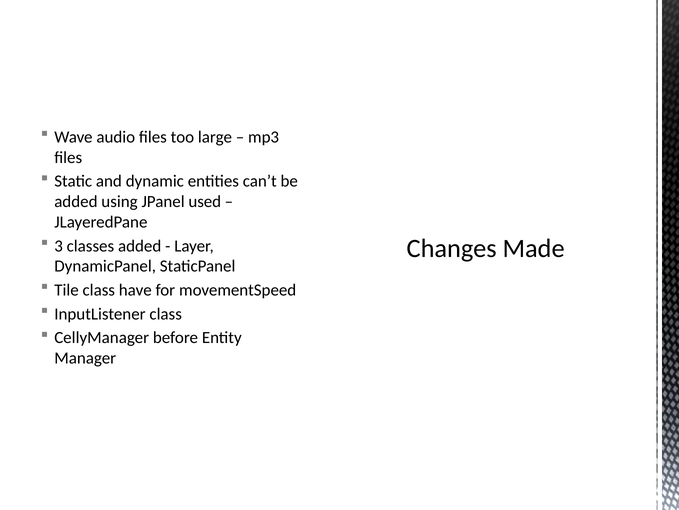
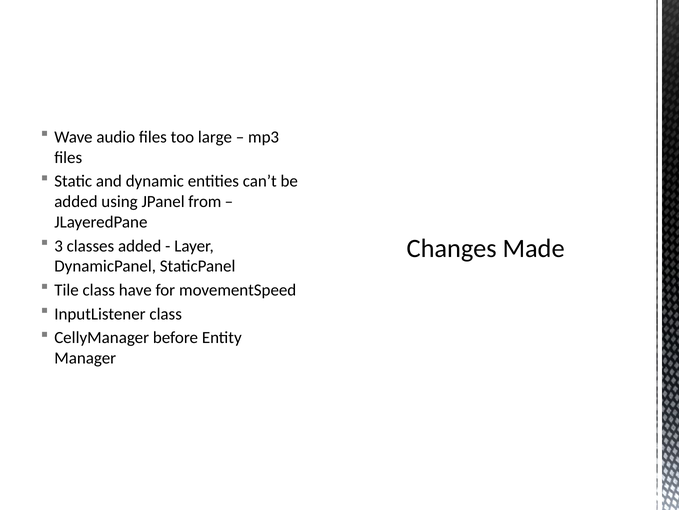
used: used -> from (205, 201)
